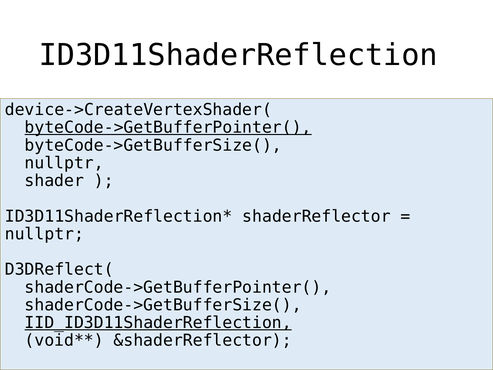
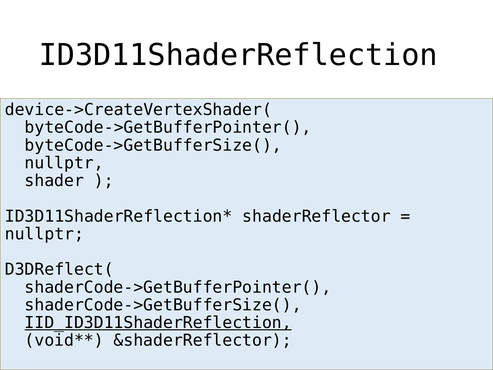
byteCode->GetBufferPointer( underline: present -> none (168, 127)
